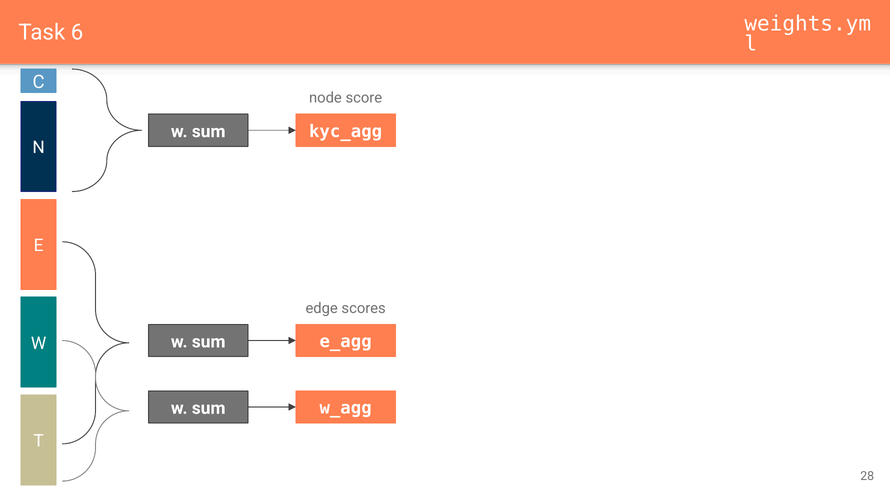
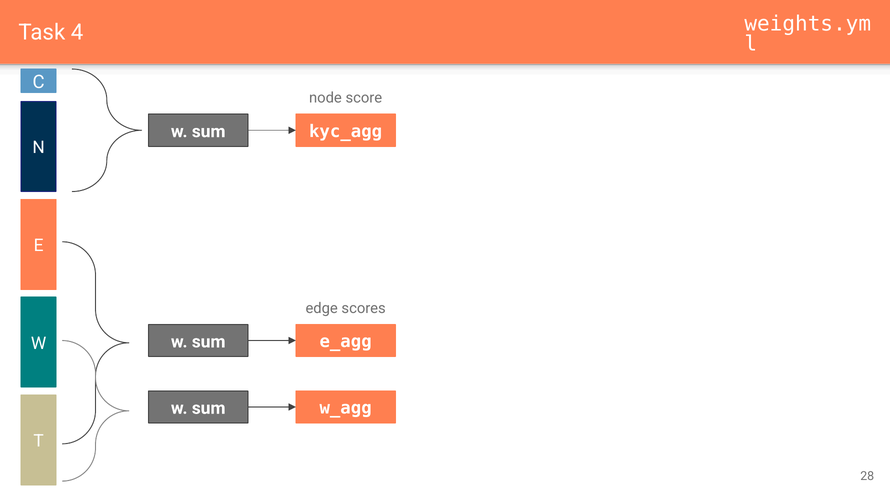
6: 6 -> 4 (77, 32)
